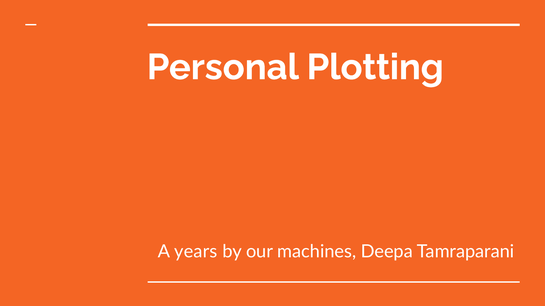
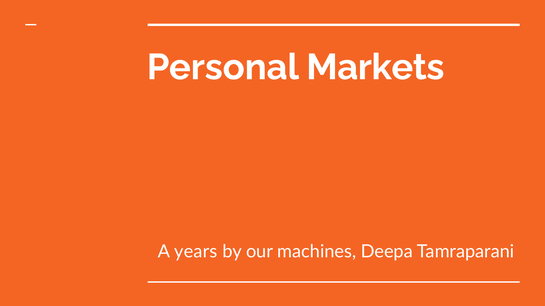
Plotting: Plotting -> Markets (375, 67)
